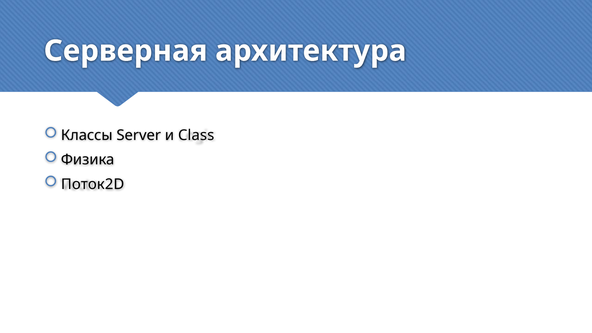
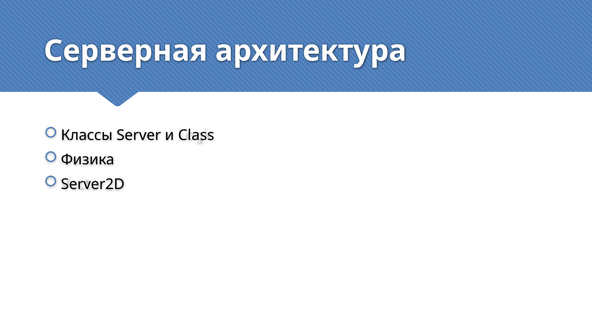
Поток2D: Поток2D -> Server2D (93, 184)
